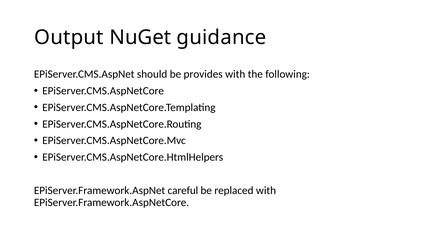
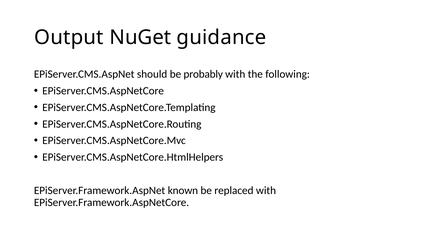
provides: provides -> probably (203, 74)
careful: careful -> known (183, 191)
